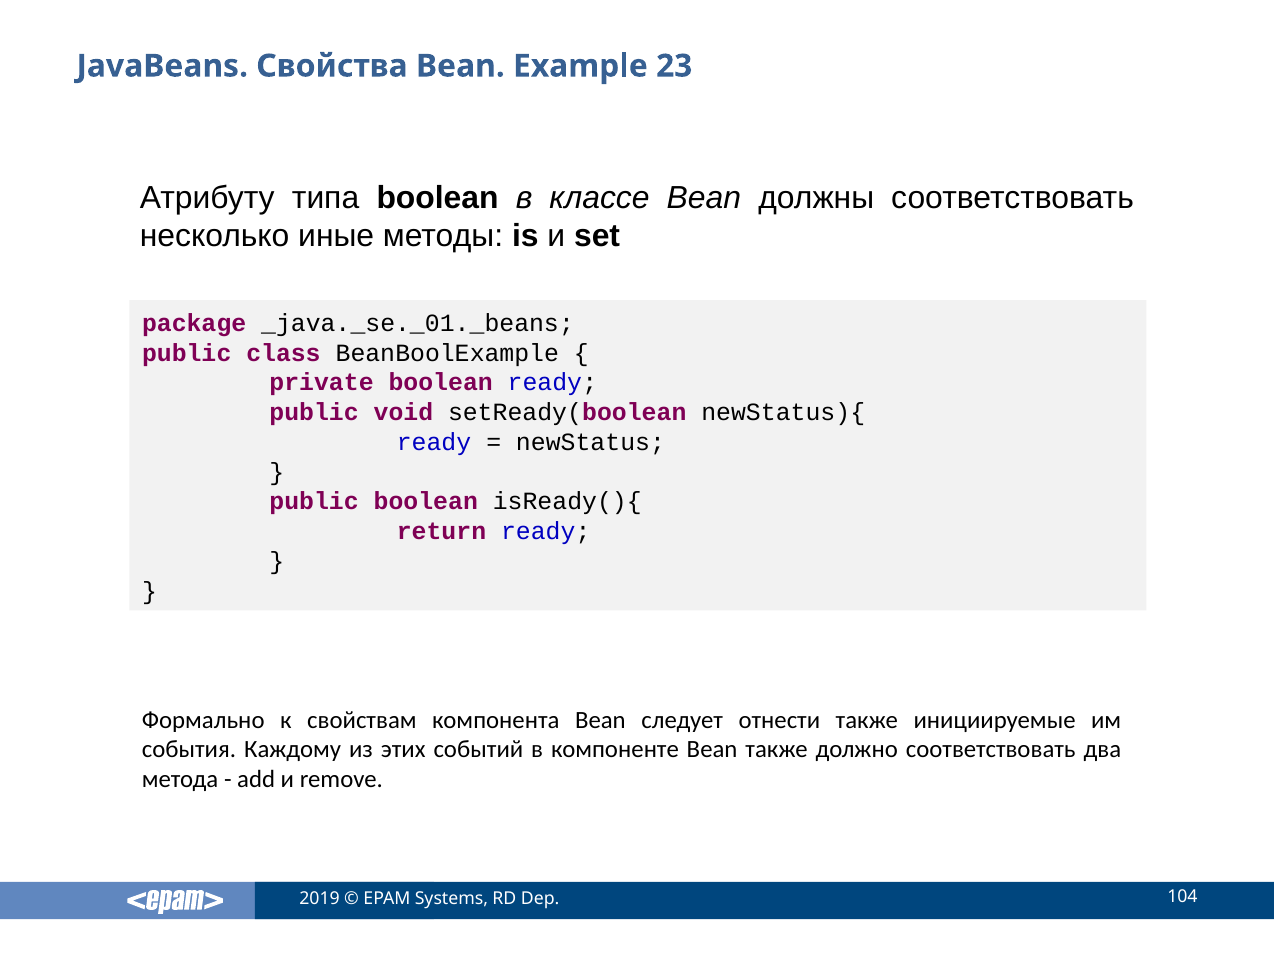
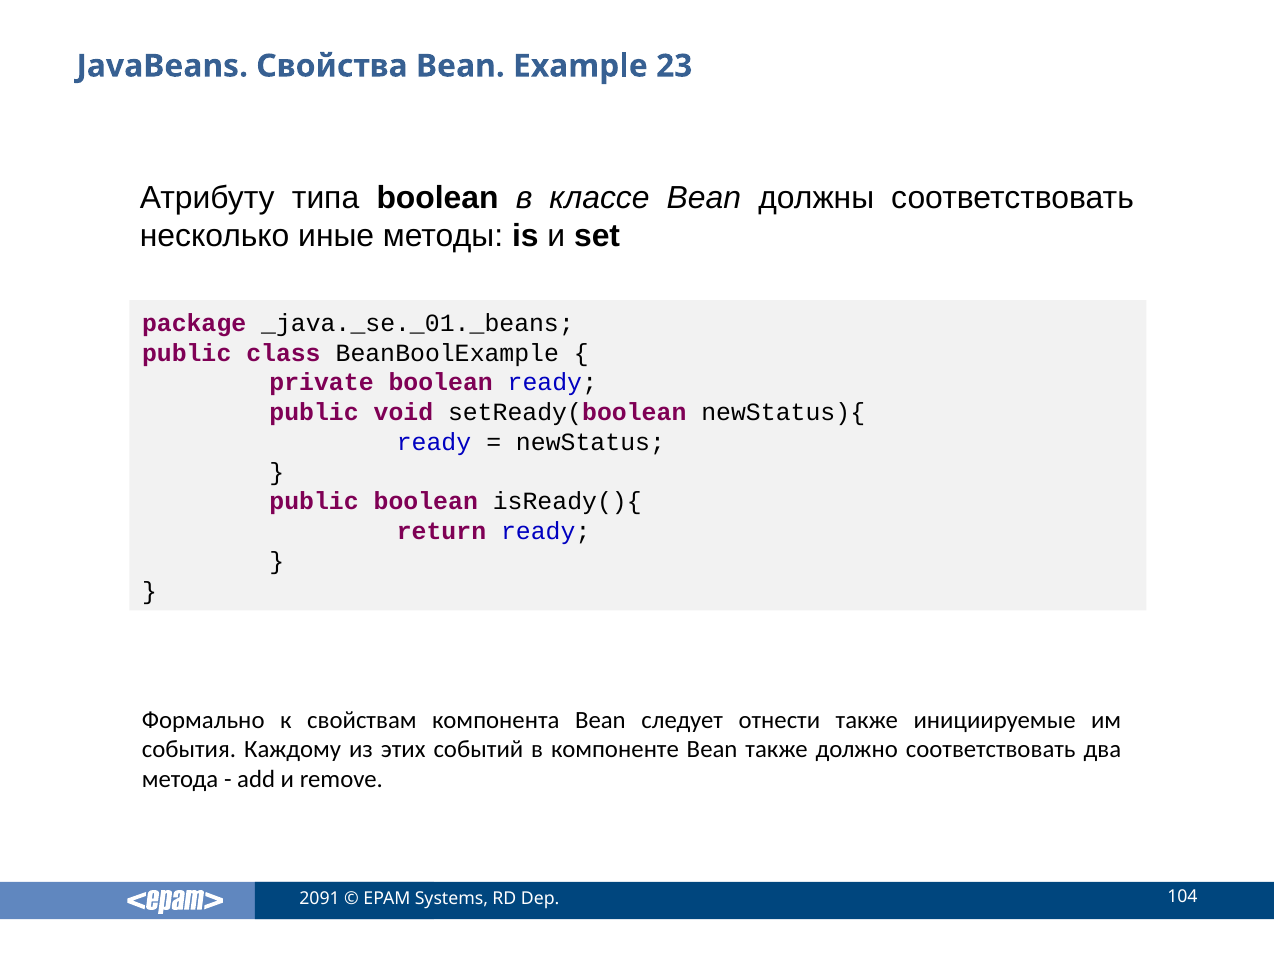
2019: 2019 -> 2091 (320, 898)
